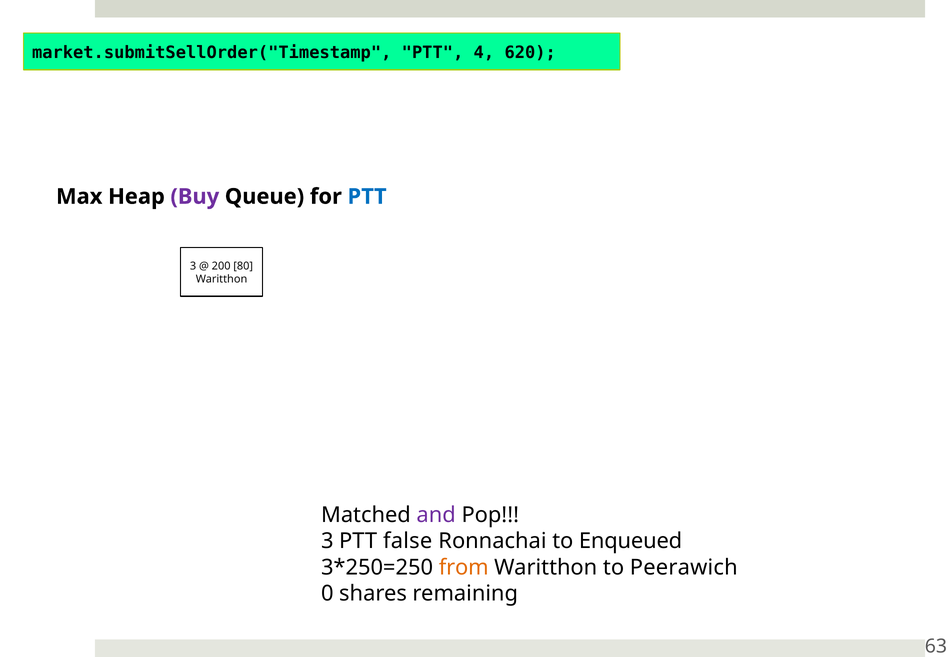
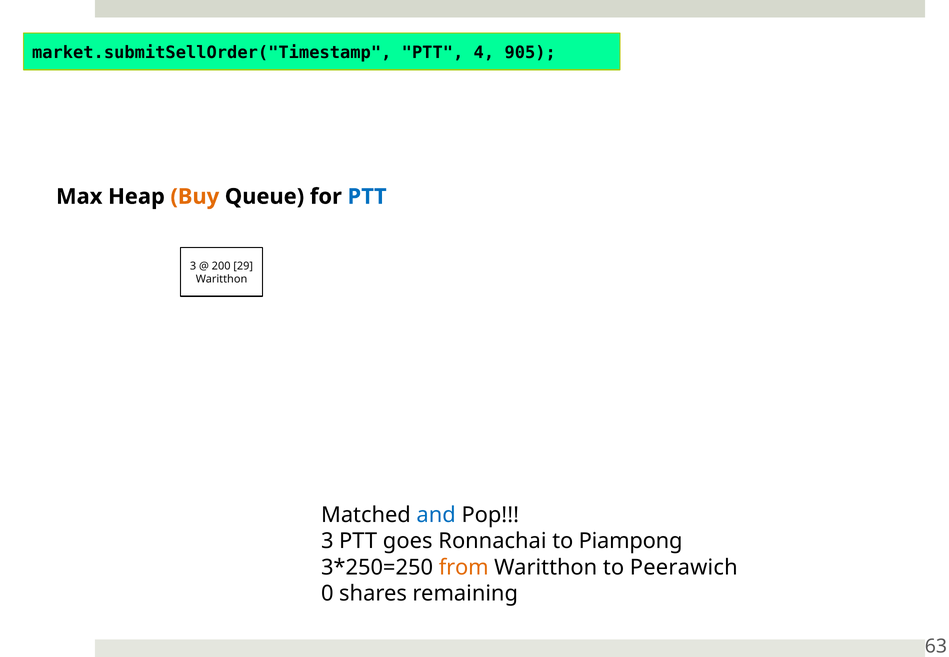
620: 620 -> 905 (530, 53)
Buy colour: purple -> orange (195, 197)
80: 80 -> 29 (243, 266)
and colour: purple -> blue (436, 515)
false: false -> goes (408, 541)
Enqueued: Enqueued -> Piampong (631, 541)
